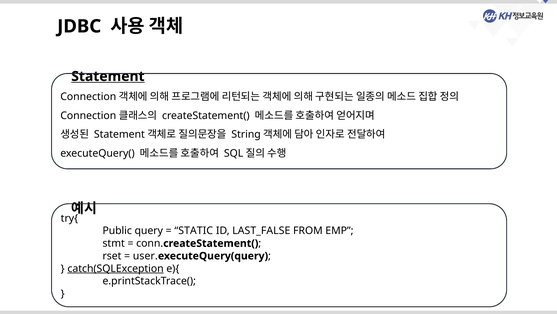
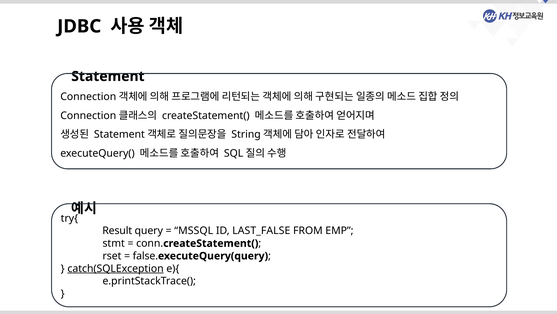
Statement underline: present -> none (108, 76)
Public: Public -> Result (117, 230)
STATIC: STATIC -> MSSQL (194, 230)
user: user -> false (145, 255)
